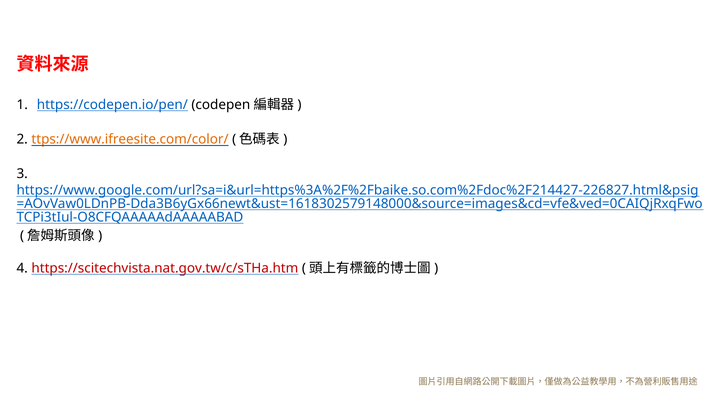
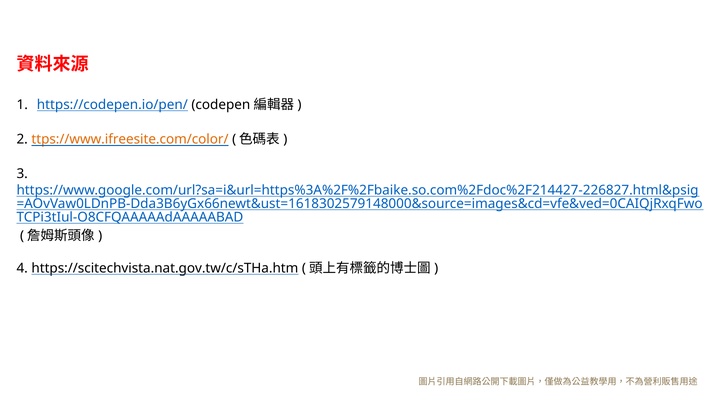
https://scitechvista.nat.gov.tw/c/sTHa.htm colour: red -> black (165, 268)
